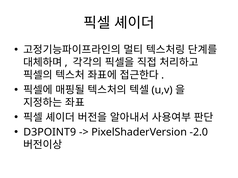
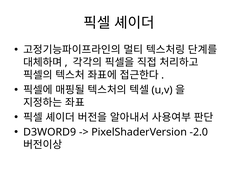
D3POINT9: D3POINT9 -> D3WORD9 (50, 133)
